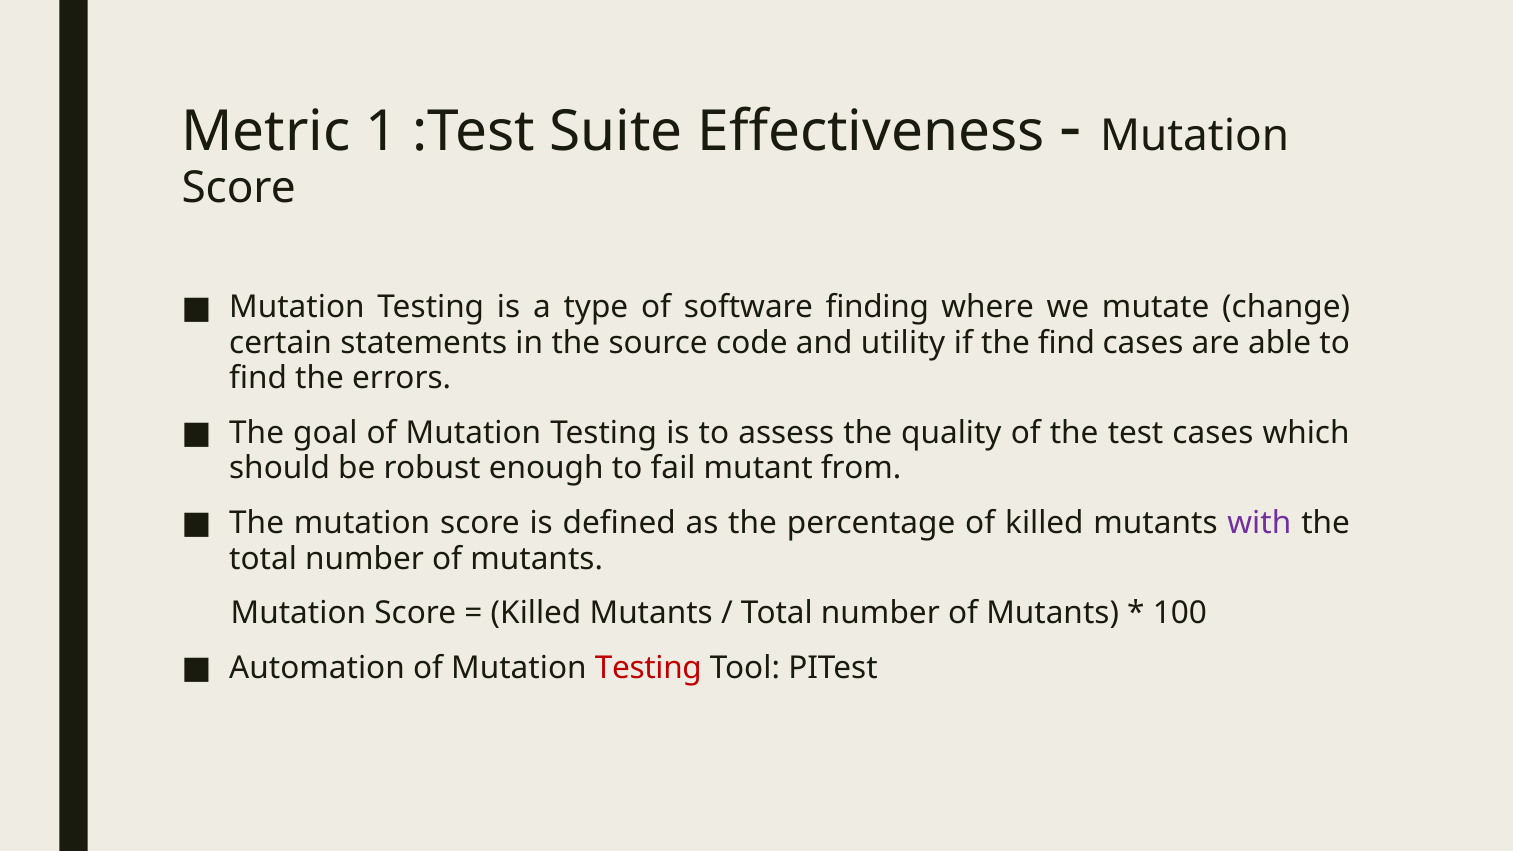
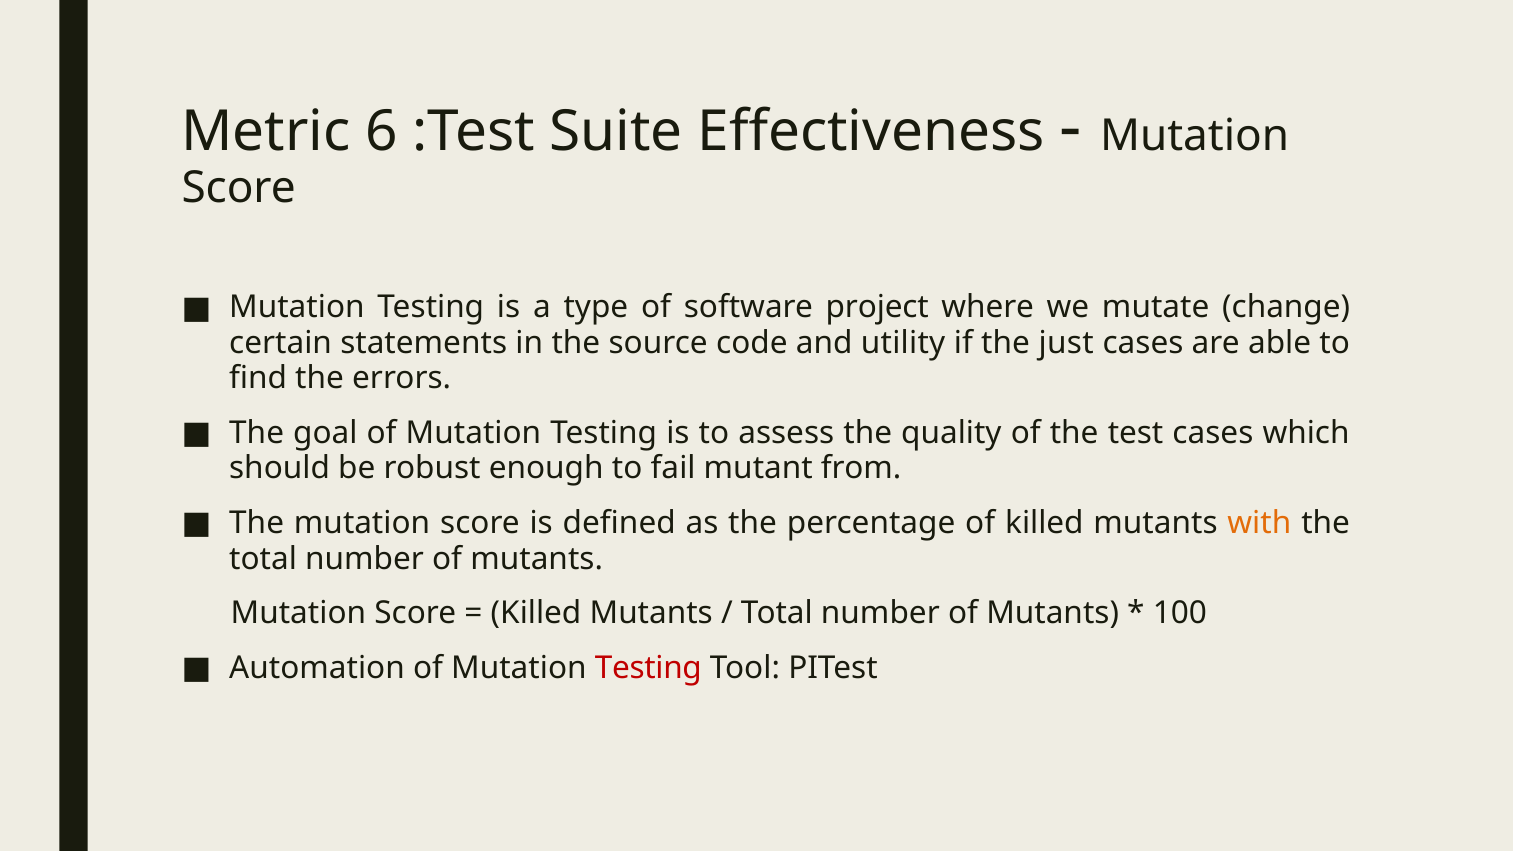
1: 1 -> 6 (382, 131)
finding: finding -> project (877, 307)
the find: find -> just (1066, 343)
with colour: purple -> orange (1259, 523)
